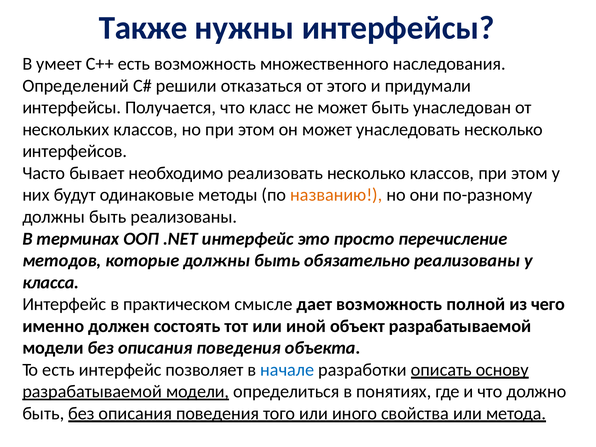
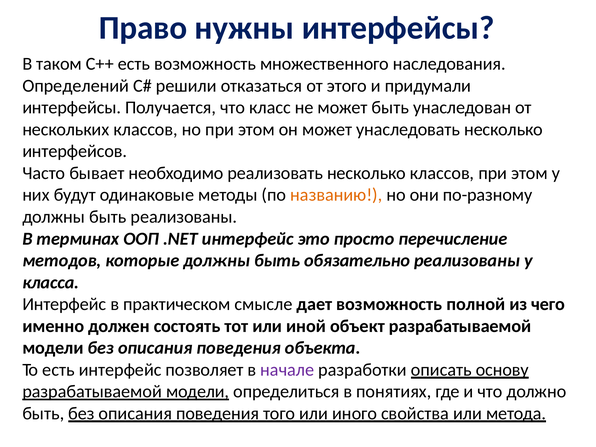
Также: Также -> Право (143, 28)
умеет: умеет -> таком (59, 64)
начале colour: blue -> purple (287, 370)
